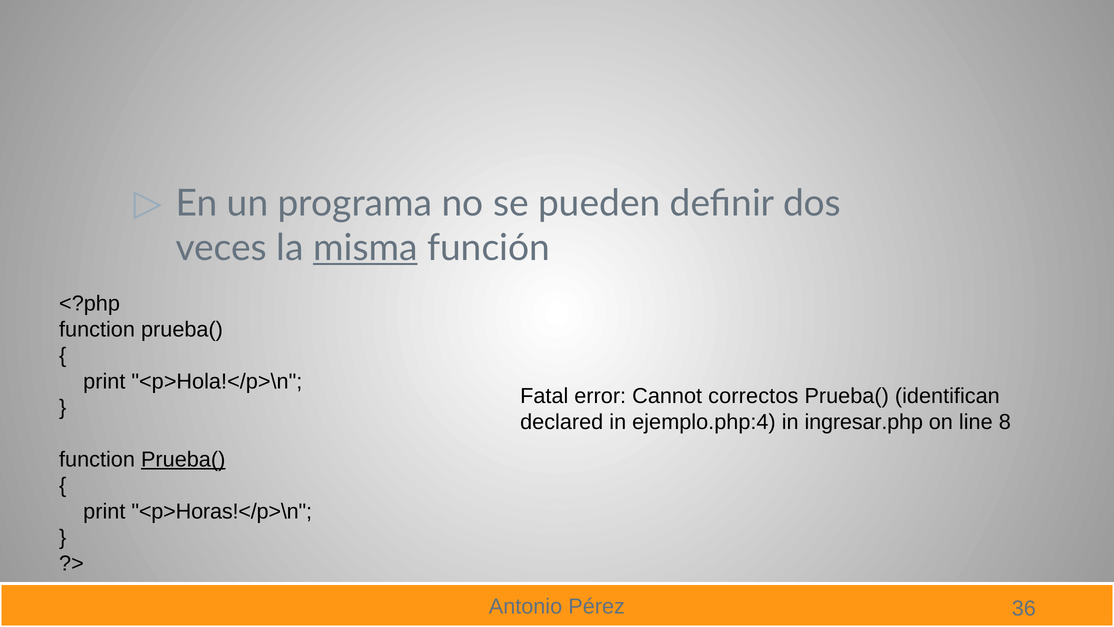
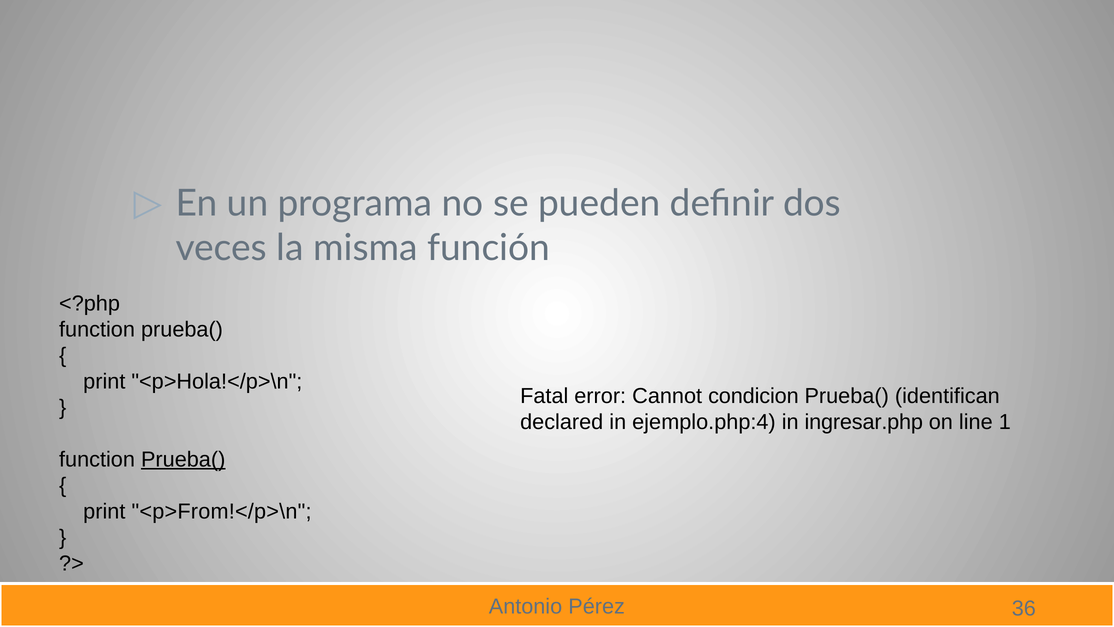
misma underline: present -> none (365, 248)
correctos: correctos -> condicion (753, 396)
8: 8 -> 1 (1005, 422)
<p>Horas!</p>\n: <p>Horas!</p>\n -> <p>From!</p>\n (222, 511)
